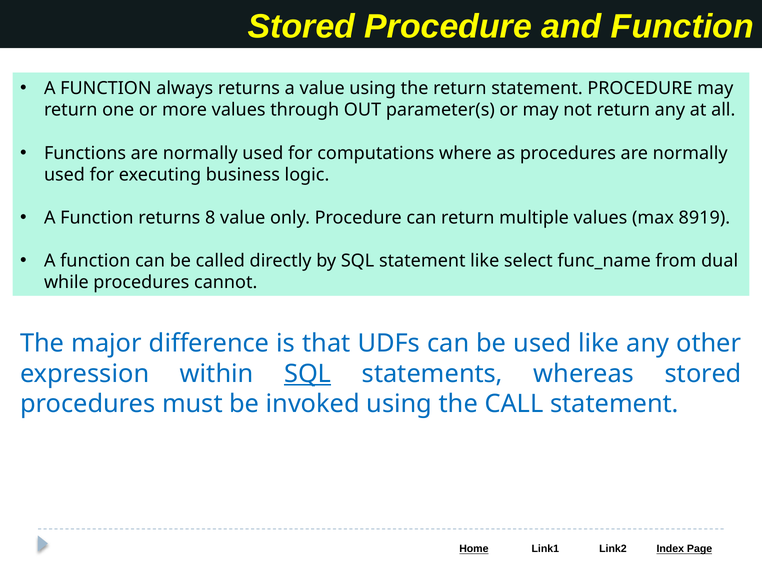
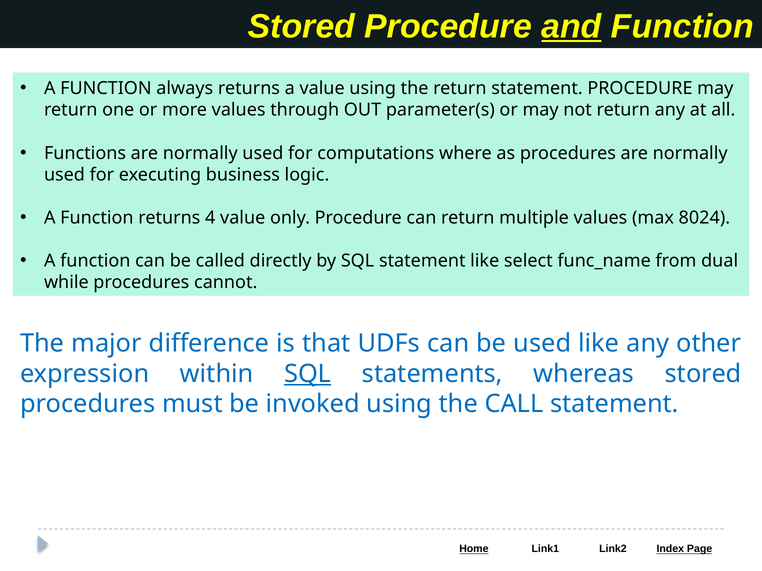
and underline: none -> present (571, 26)
8: 8 -> 4 (210, 218)
8919: 8919 -> 8024 (704, 218)
